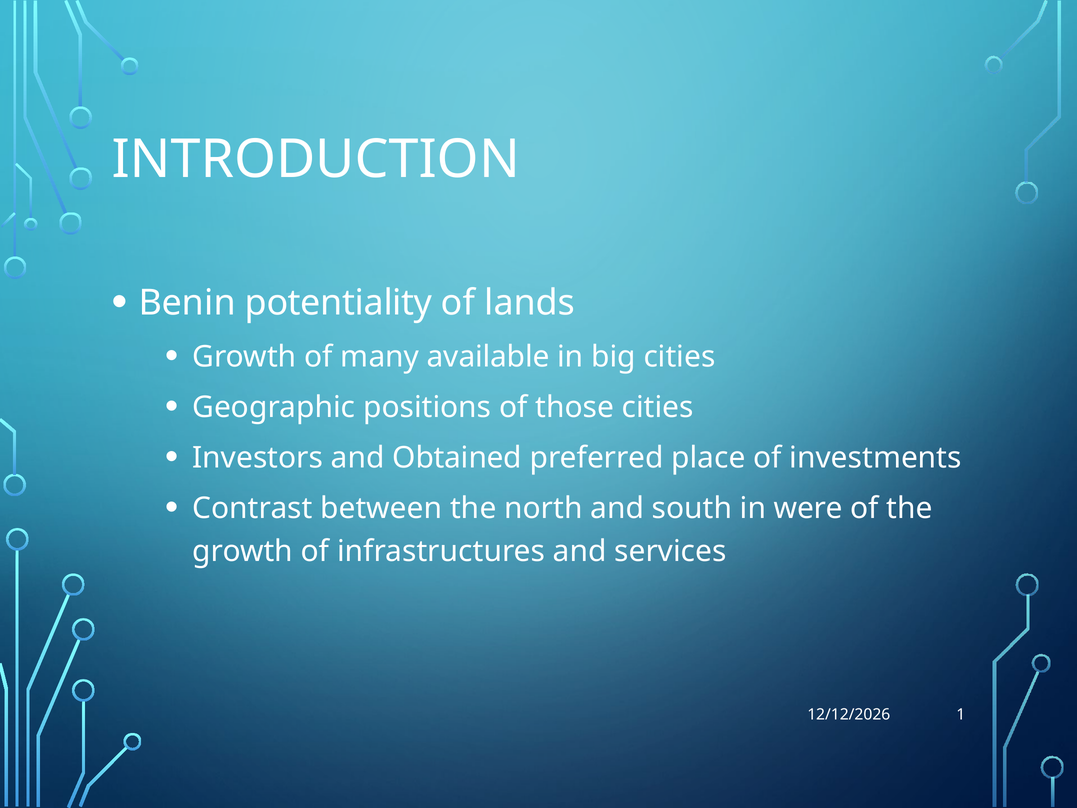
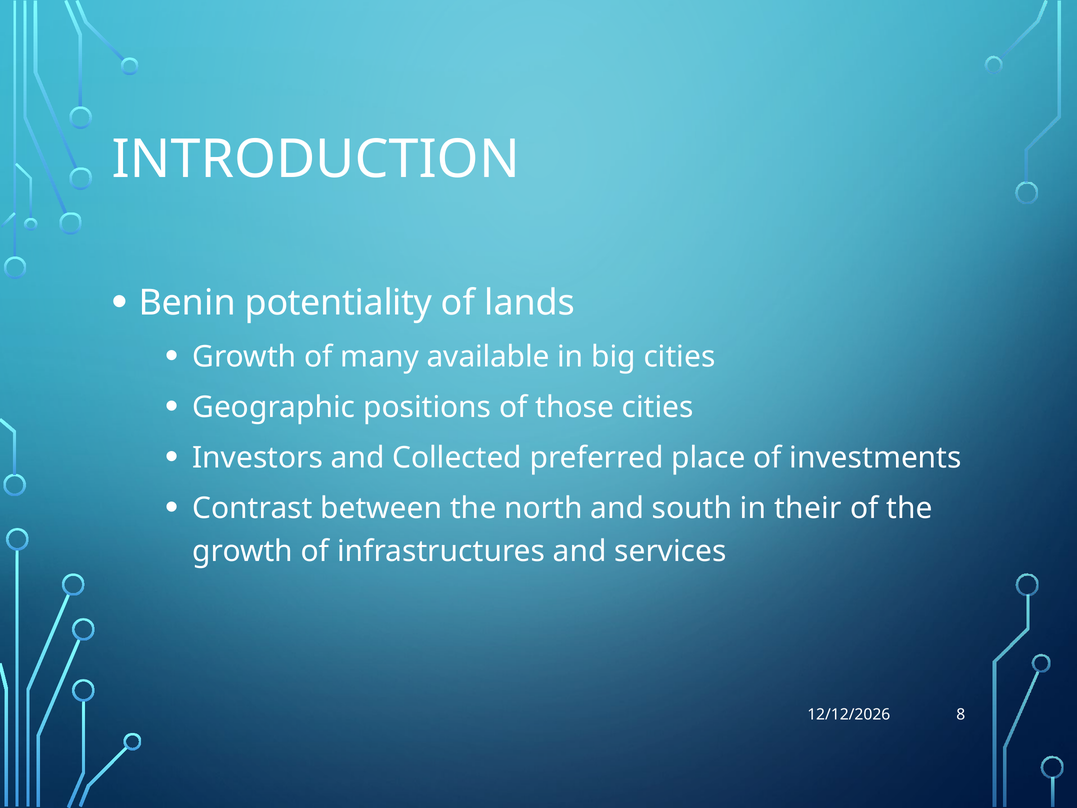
Obtained: Obtained -> Collected (457, 458)
were: were -> their (808, 508)
1: 1 -> 8 (961, 714)
